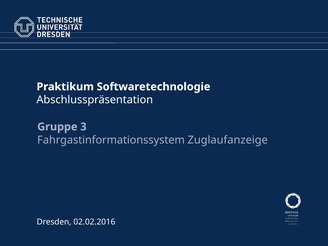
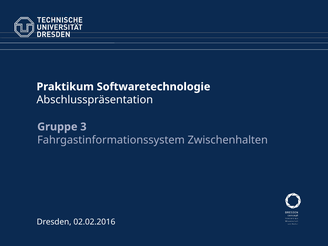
Zuglaufanzeige: Zuglaufanzeige -> Zwischenhalten (228, 140)
